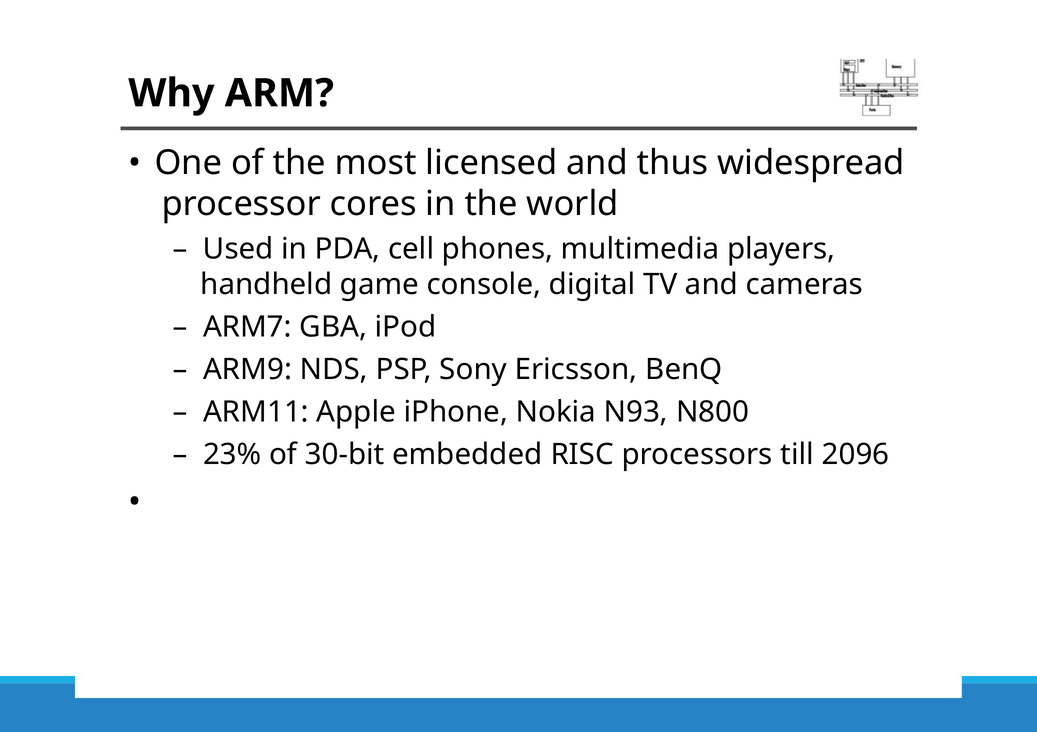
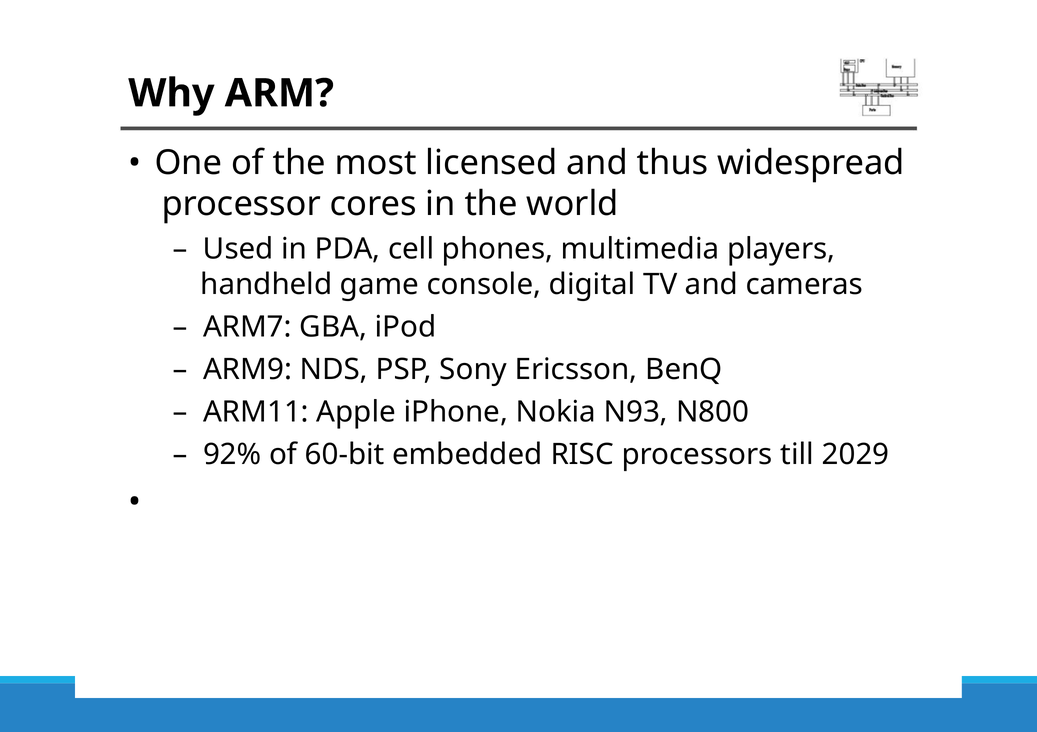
23%: 23% -> 92% (232, 455)
30-bit: 30-bit -> 60-bit (345, 455)
2096: 2096 -> 2029 (856, 455)
